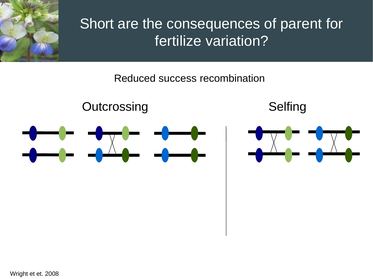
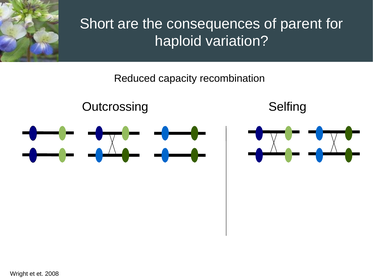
fertilize: fertilize -> haploid (178, 41)
success: success -> capacity (178, 79)
